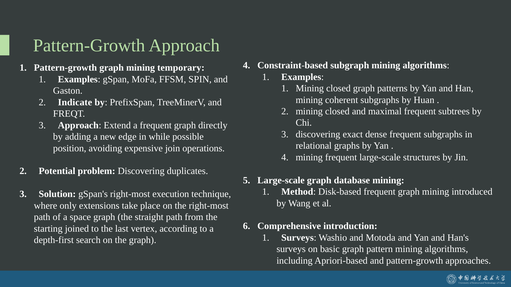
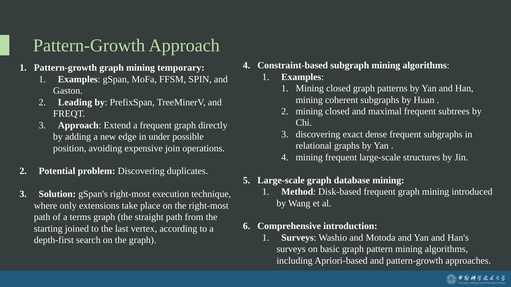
Indicate: Indicate -> Leading (75, 102)
while: while -> under (159, 137)
space: space -> terms (80, 217)
